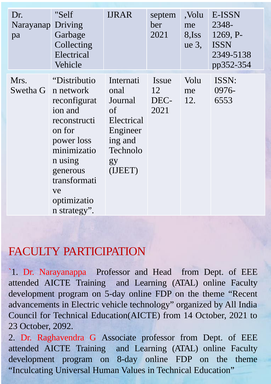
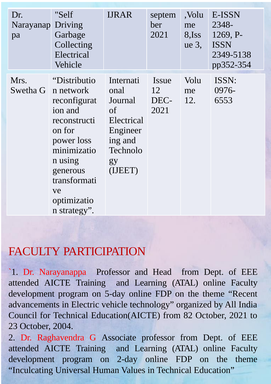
14: 14 -> 82 (188, 315)
2092: 2092 -> 2004 (63, 326)
8-day: 8-day -> 2-day (127, 359)
